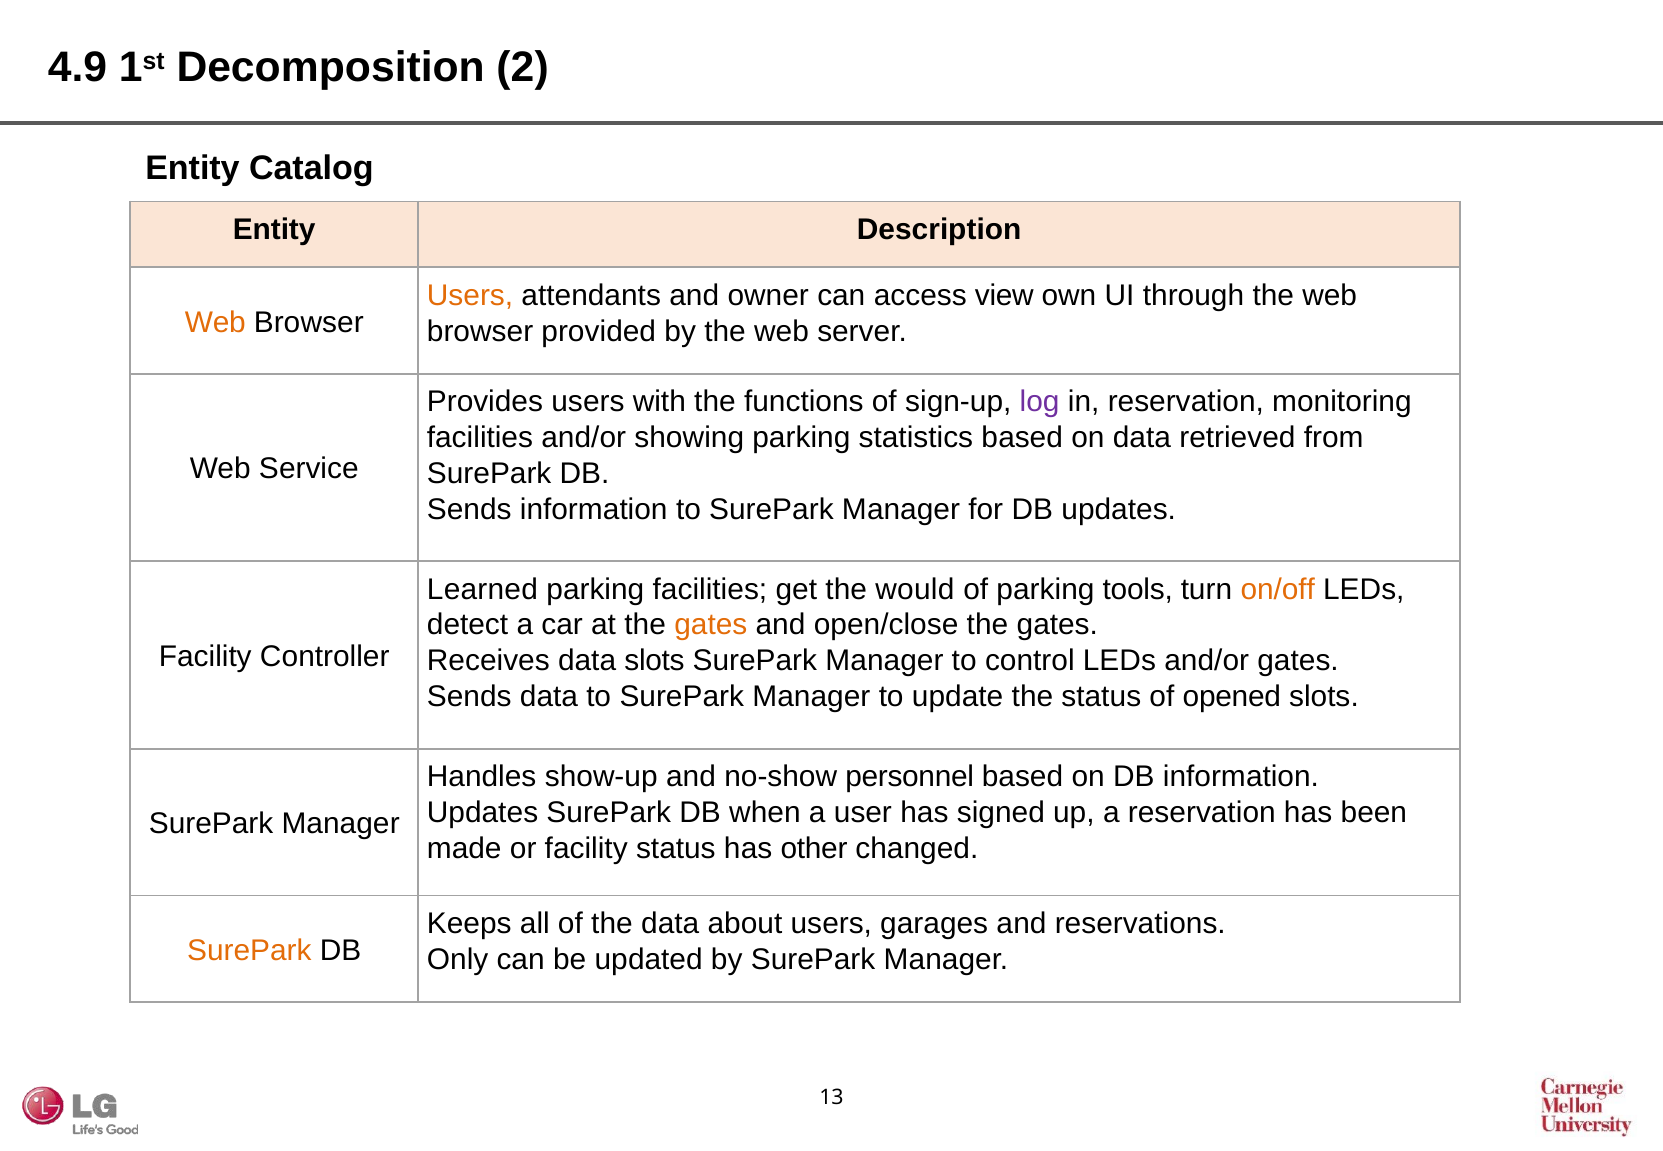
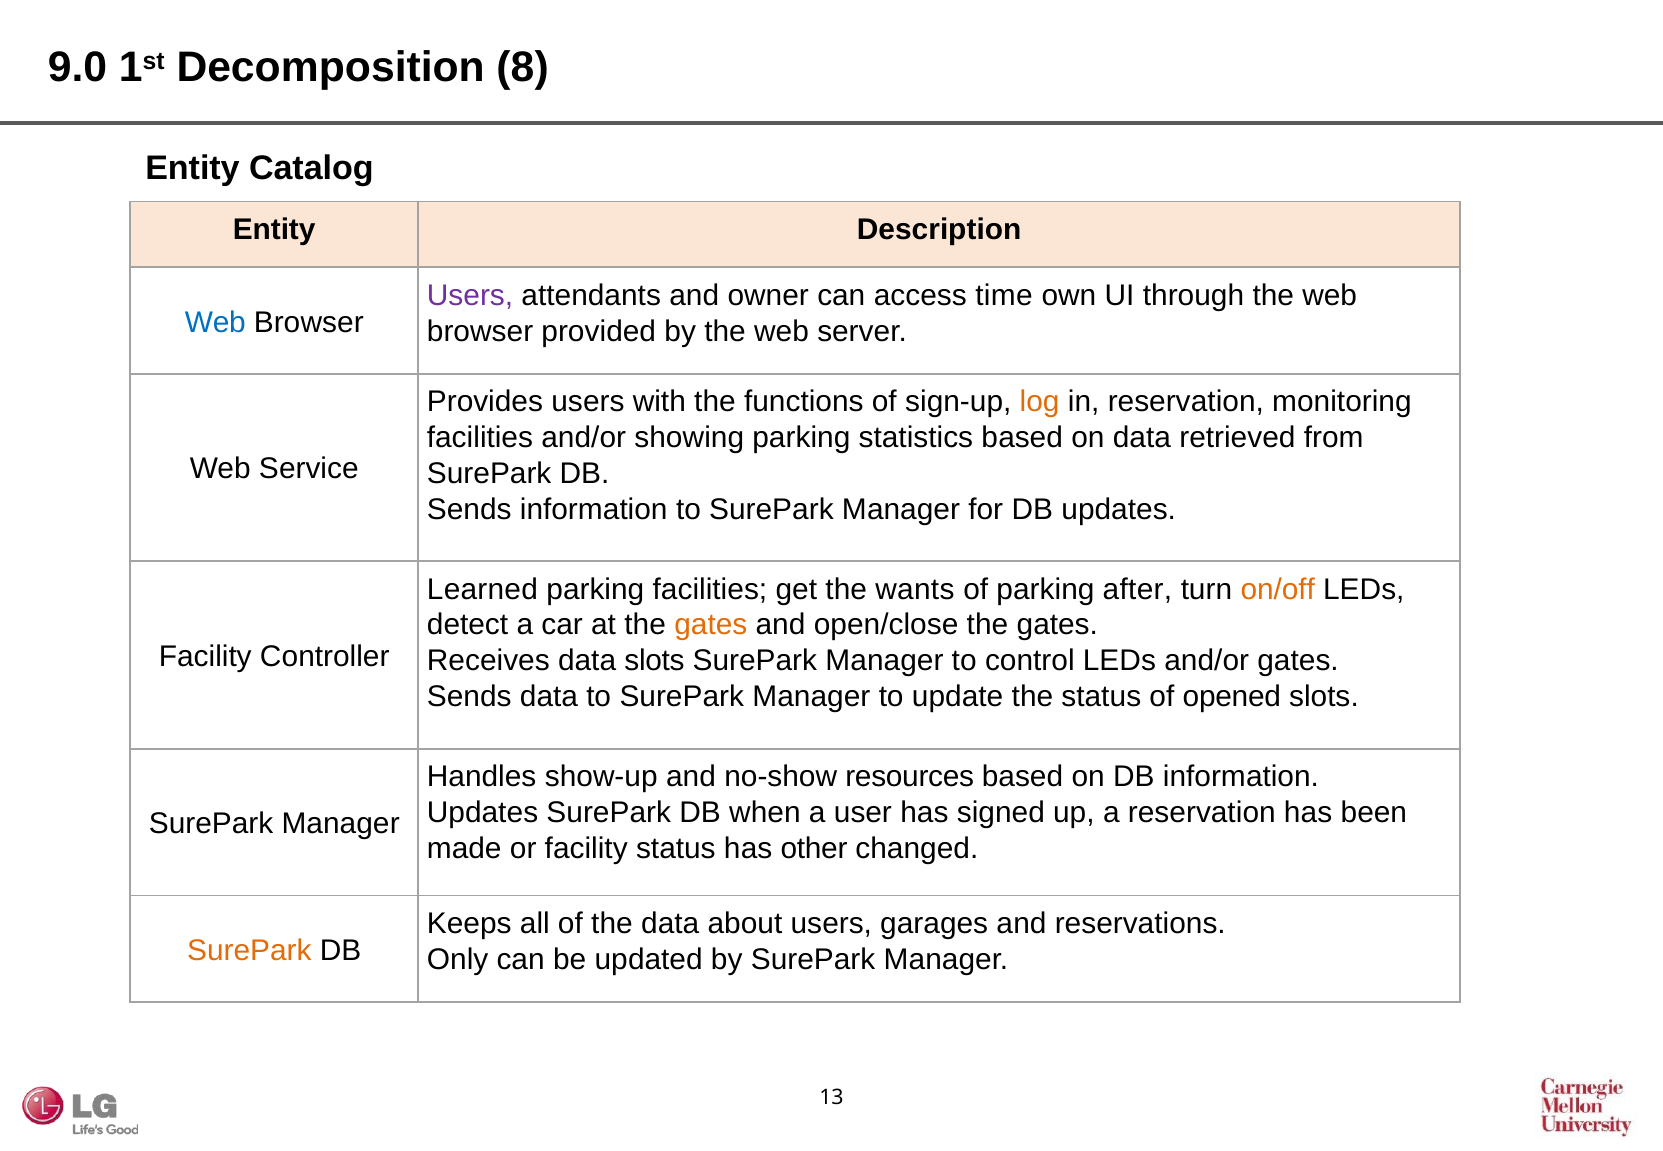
4.9: 4.9 -> 9.0 (77, 68)
2: 2 -> 8 (523, 68)
Users colour: orange -> purple (470, 296)
view: view -> time (1004, 296)
Web colour: orange -> blue (215, 322)
log colour: purple -> orange (1040, 402)
would: would -> wants (915, 589)
tools: tools -> after (1137, 589)
personnel: personnel -> resources (910, 777)
